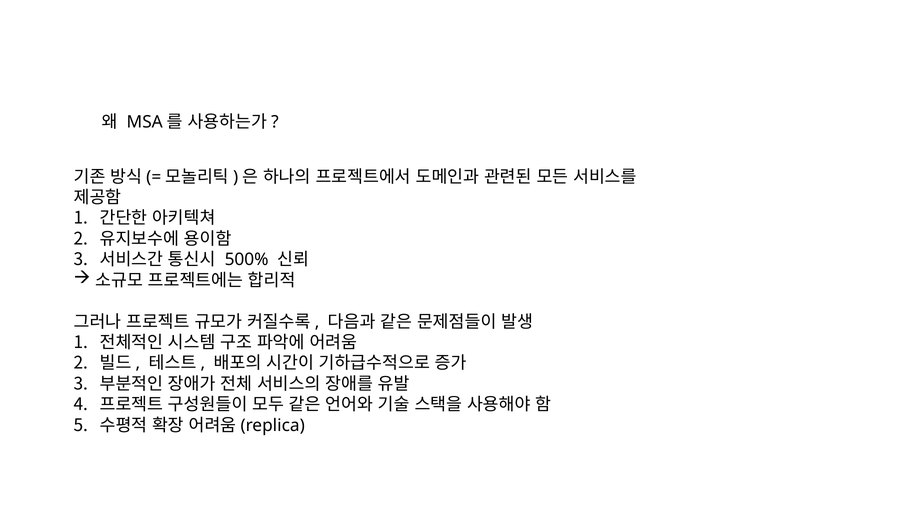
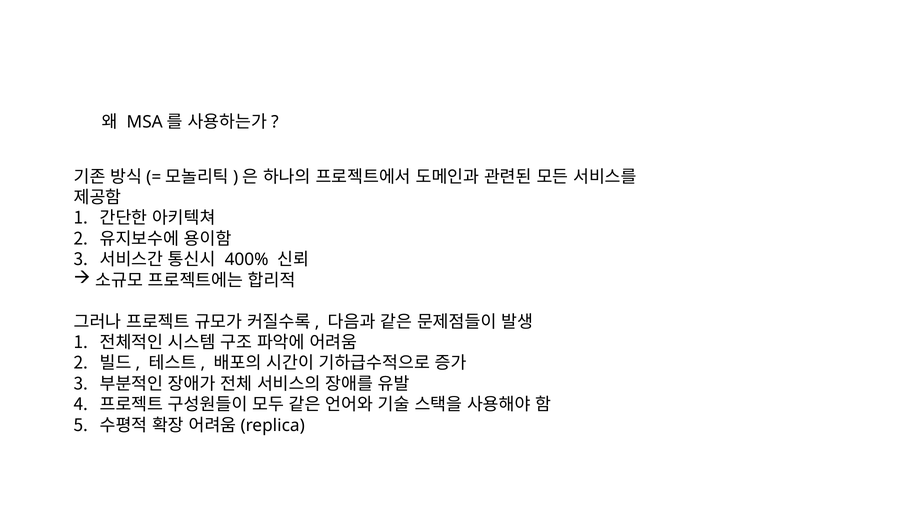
500%: 500% -> 400% (247, 260)
